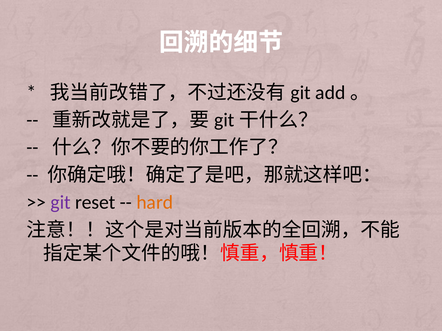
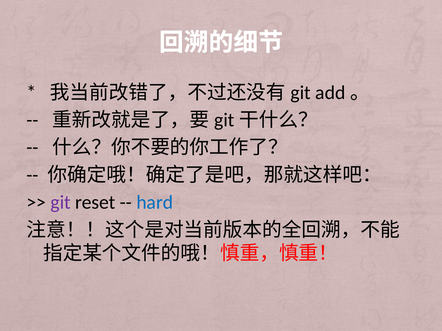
hard colour: orange -> blue (155, 203)
